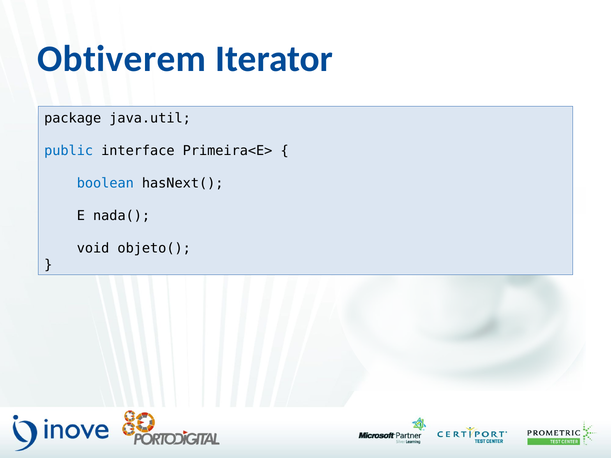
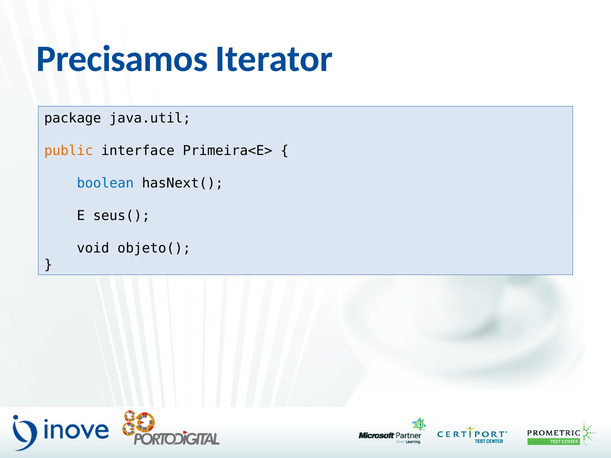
Obtiverem: Obtiverem -> Precisamos (122, 59)
public colour: blue -> orange (69, 151)
nada(: nada( -> seus( (122, 216)
